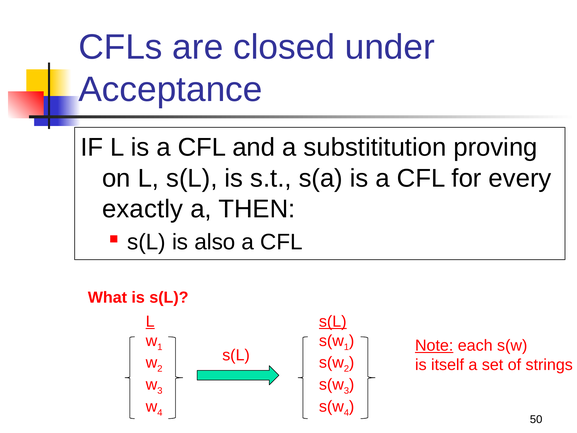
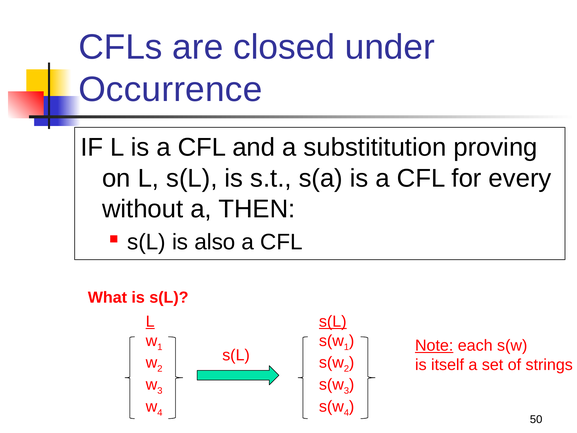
Acceptance: Acceptance -> Occurrence (170, 89)
exactly: exactly -> without (143, 209)
